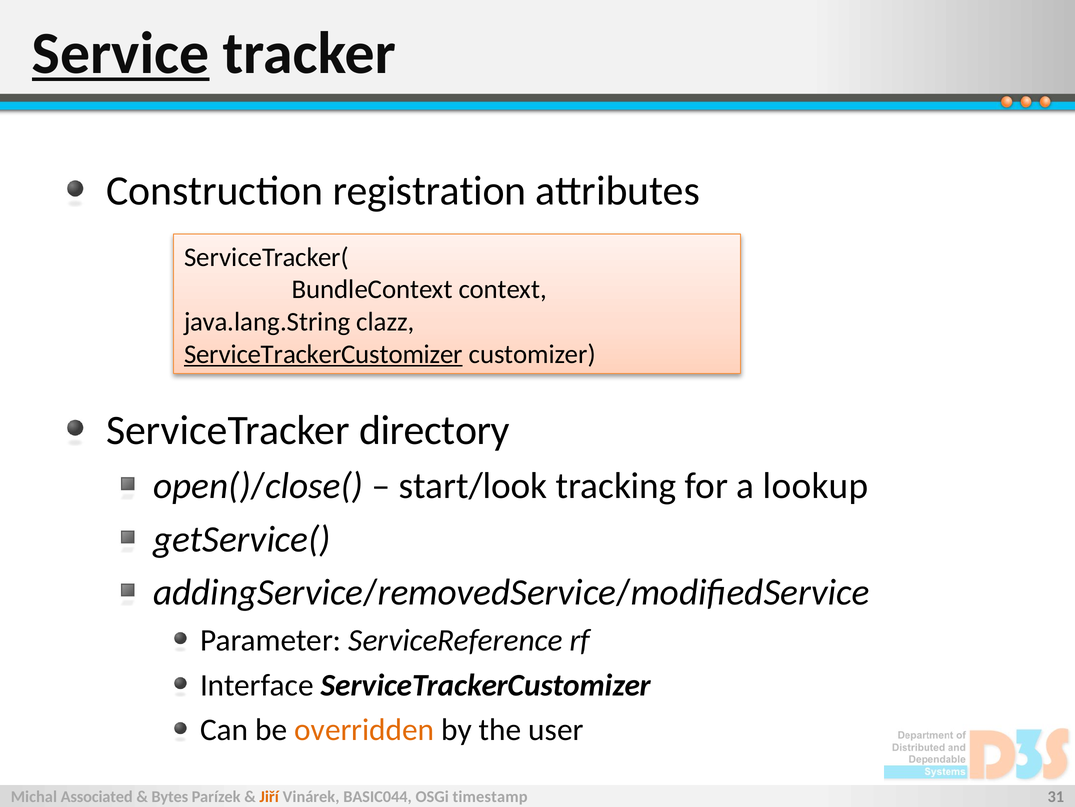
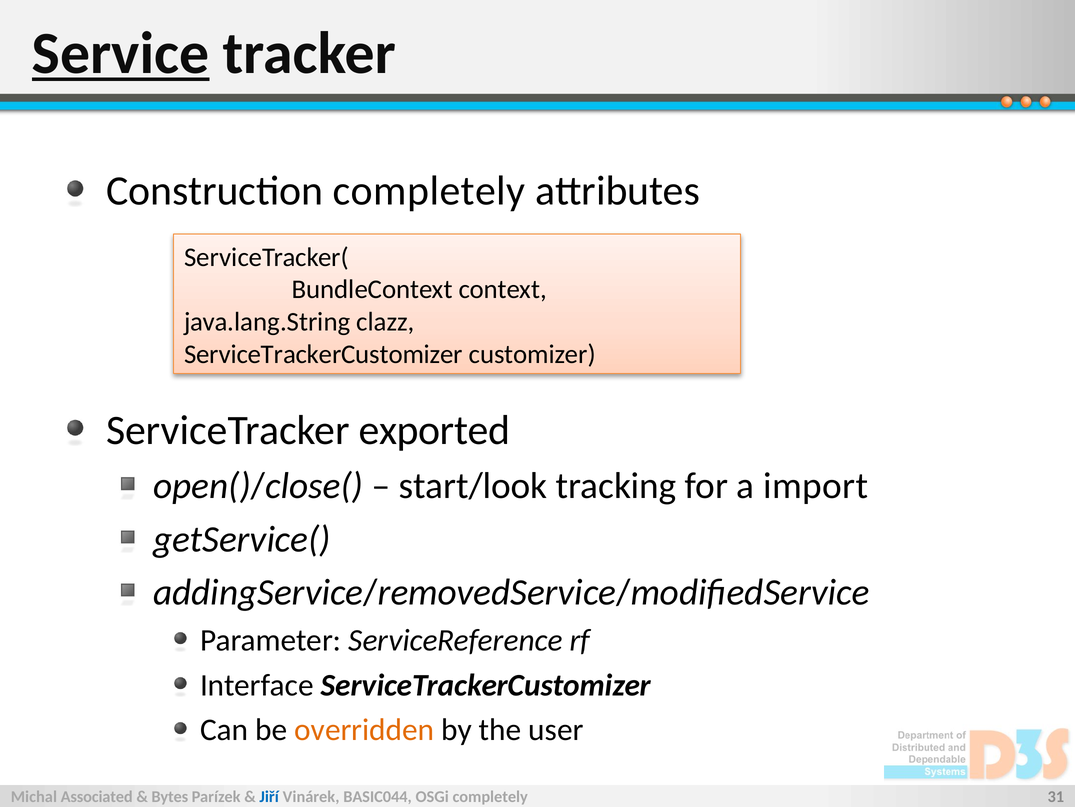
Construction registration: registration -> completely (429, 191)
ServiceTrackerCustomizer underline: present -> none (323, 354)
directory: directory -> exported (434, 430)
lookup: lookup -> import (816, 486)
Jiří colour: orange -> blue (269, 796)
OSGi timestamp: timestamp -> completely (490, 796)
